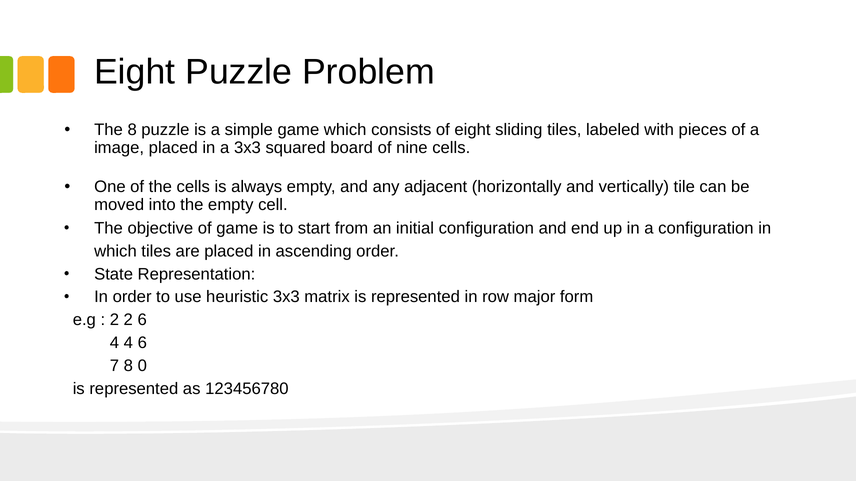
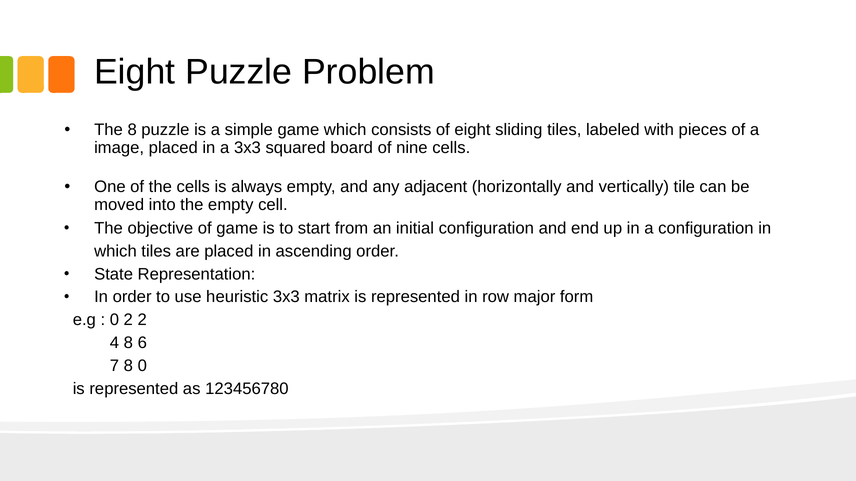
2: 2 -> 0 (114, 320)
2 6: 6 -> 2 (142, 320)
4 4: 4 -> 8 (128, 343)
